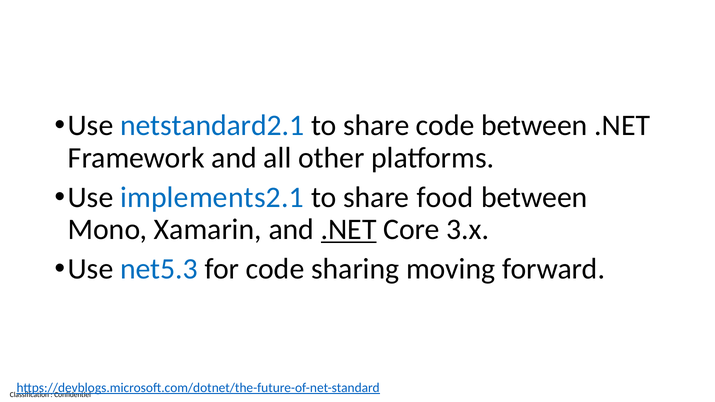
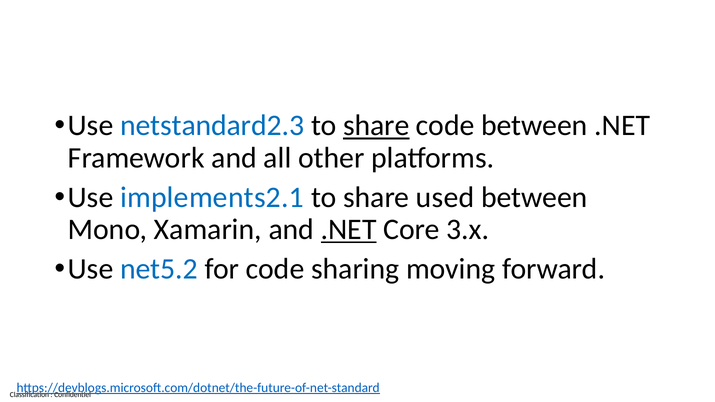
netstandard2.1: netstandard2.1 -> netstandard2.3 (212, 126)
share underline: none -> present (376, 126)
food: food -> used (445, 197)
net5.3: net5.3 -> net5.2 (159, 269)
